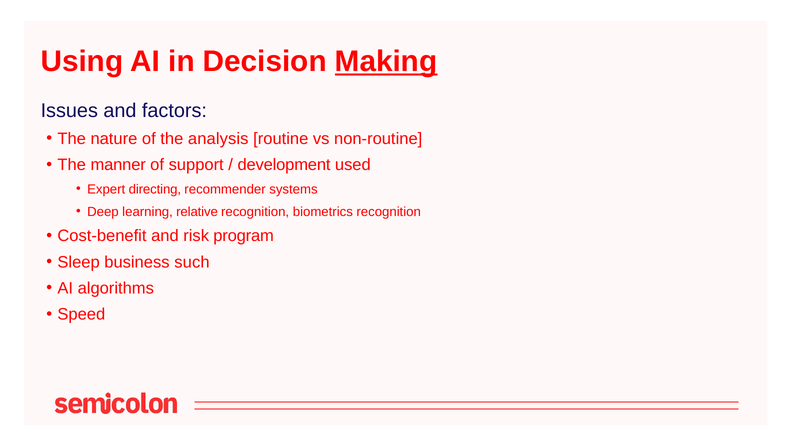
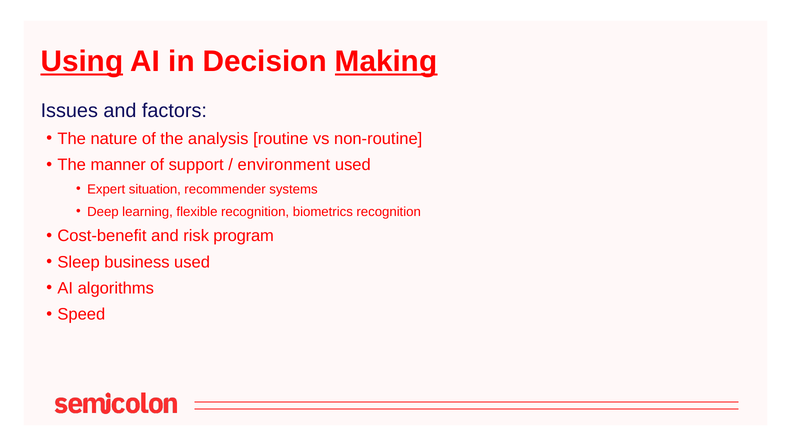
Using underline: none -> present (82, 62)
development: development -> environment (284, 165)
directing: directing -> situation (155, 189)
relative: relative -> flexible (197, 212)
business such: such -> used (192, 262)
